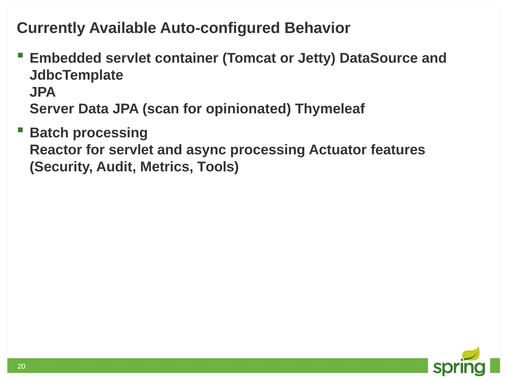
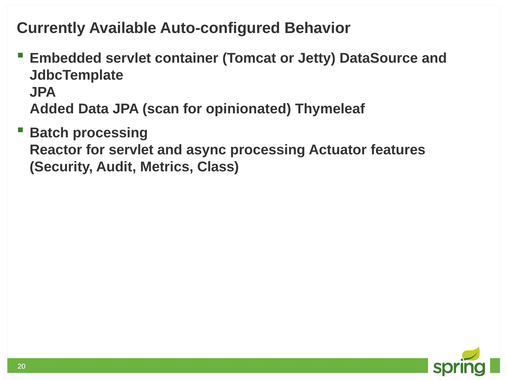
Server: Server -> Added (52, 109)
Tools: Tools -> Class (218, 167)
